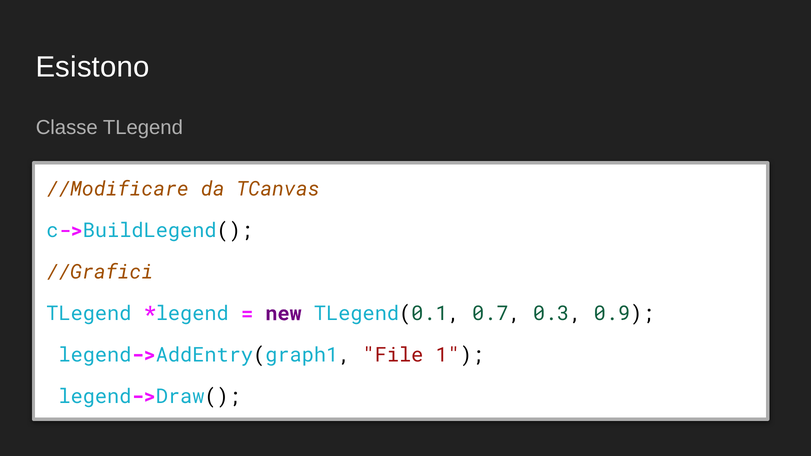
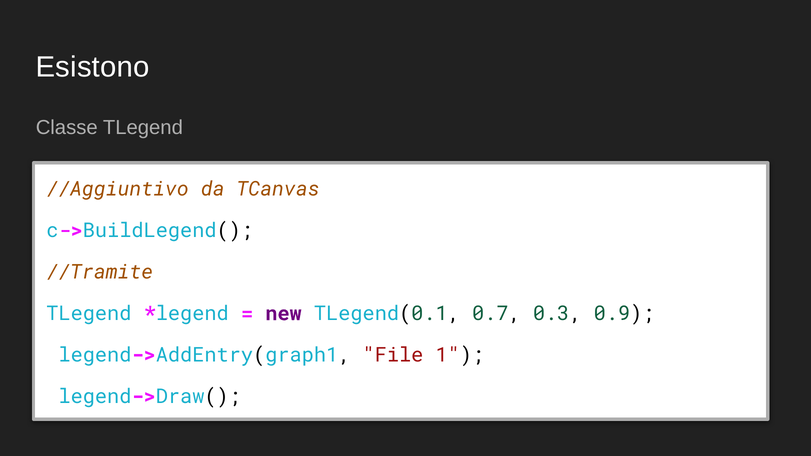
//Modificare: //Modificare -> //Aggiuntivo (118, 189)
//Grafici: //Grafici -> //Tramite (100, 272)
